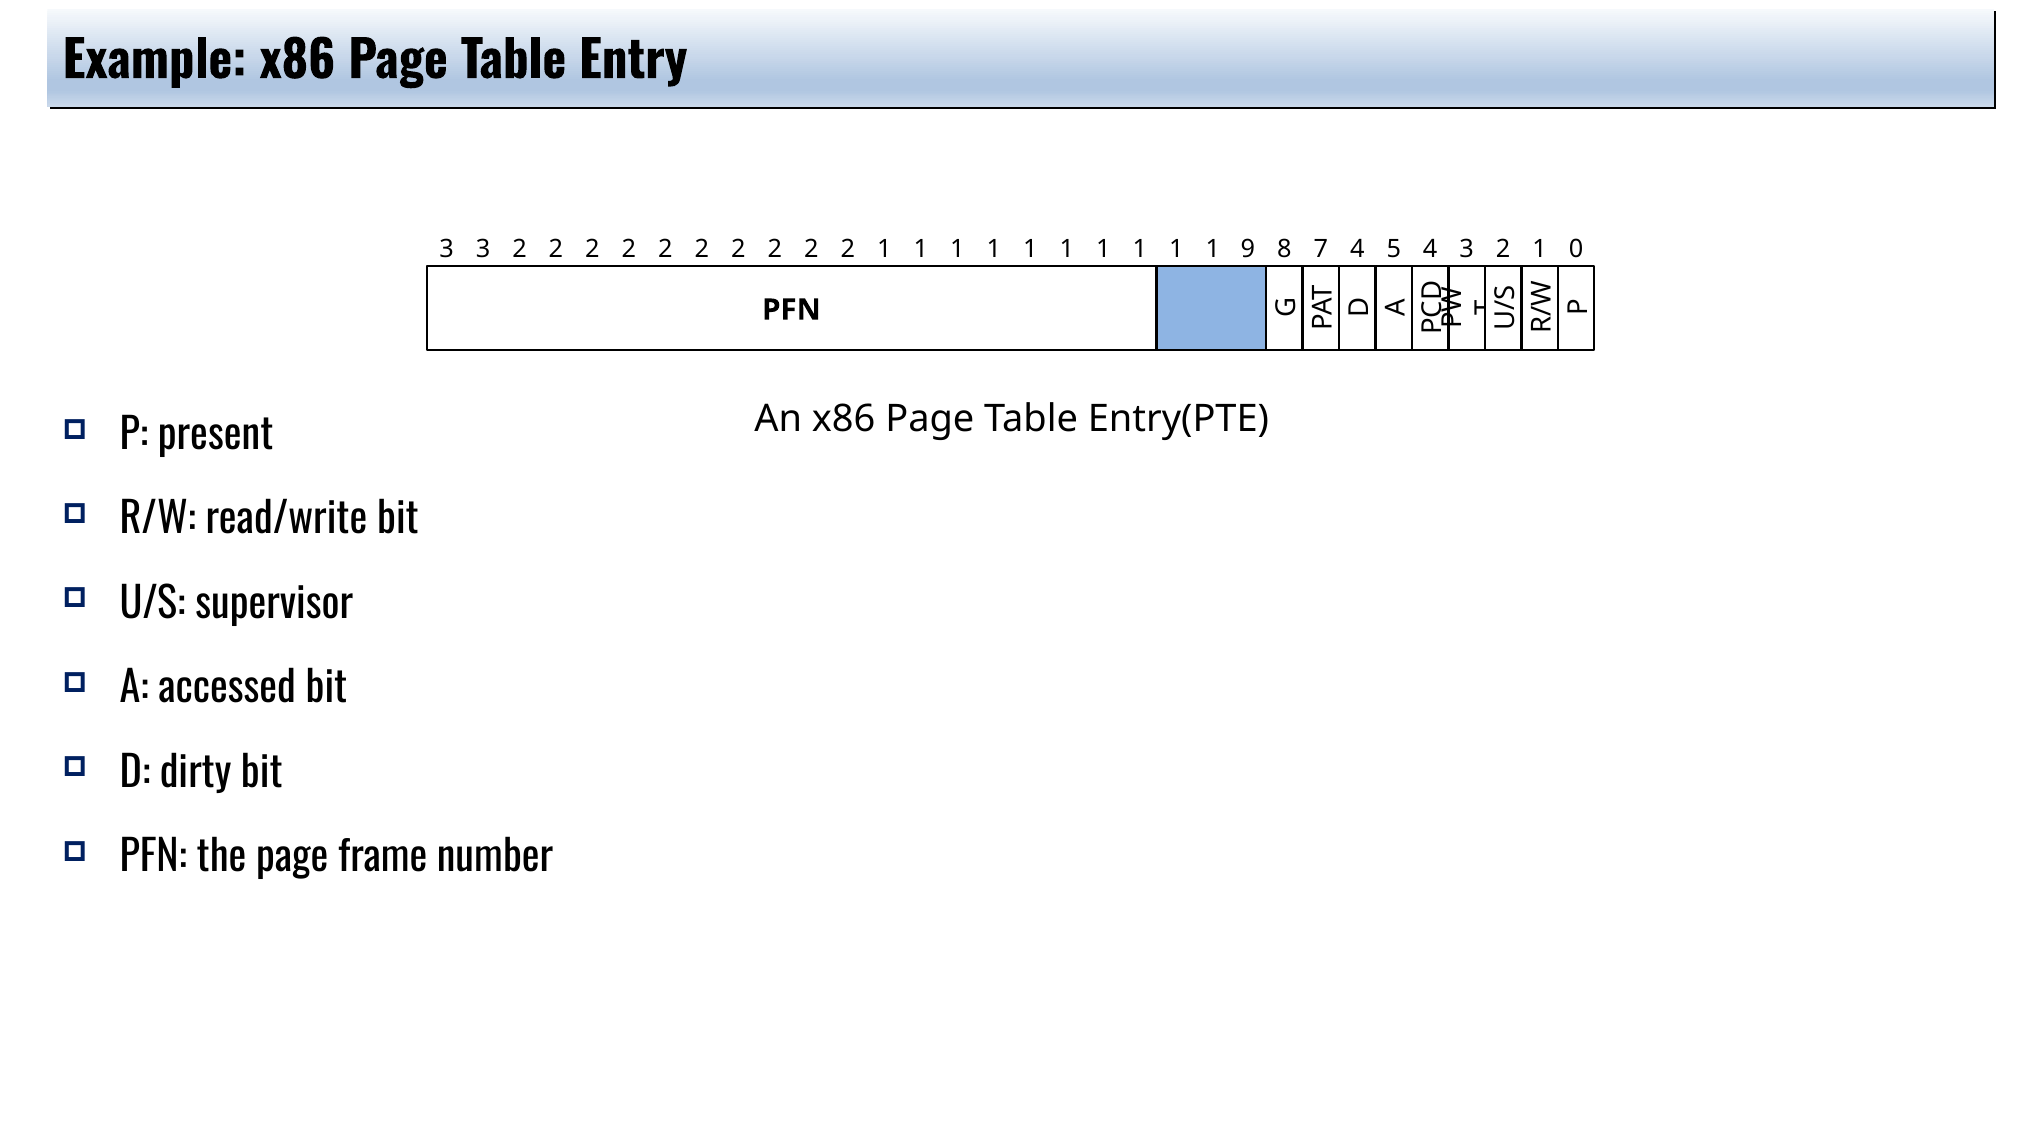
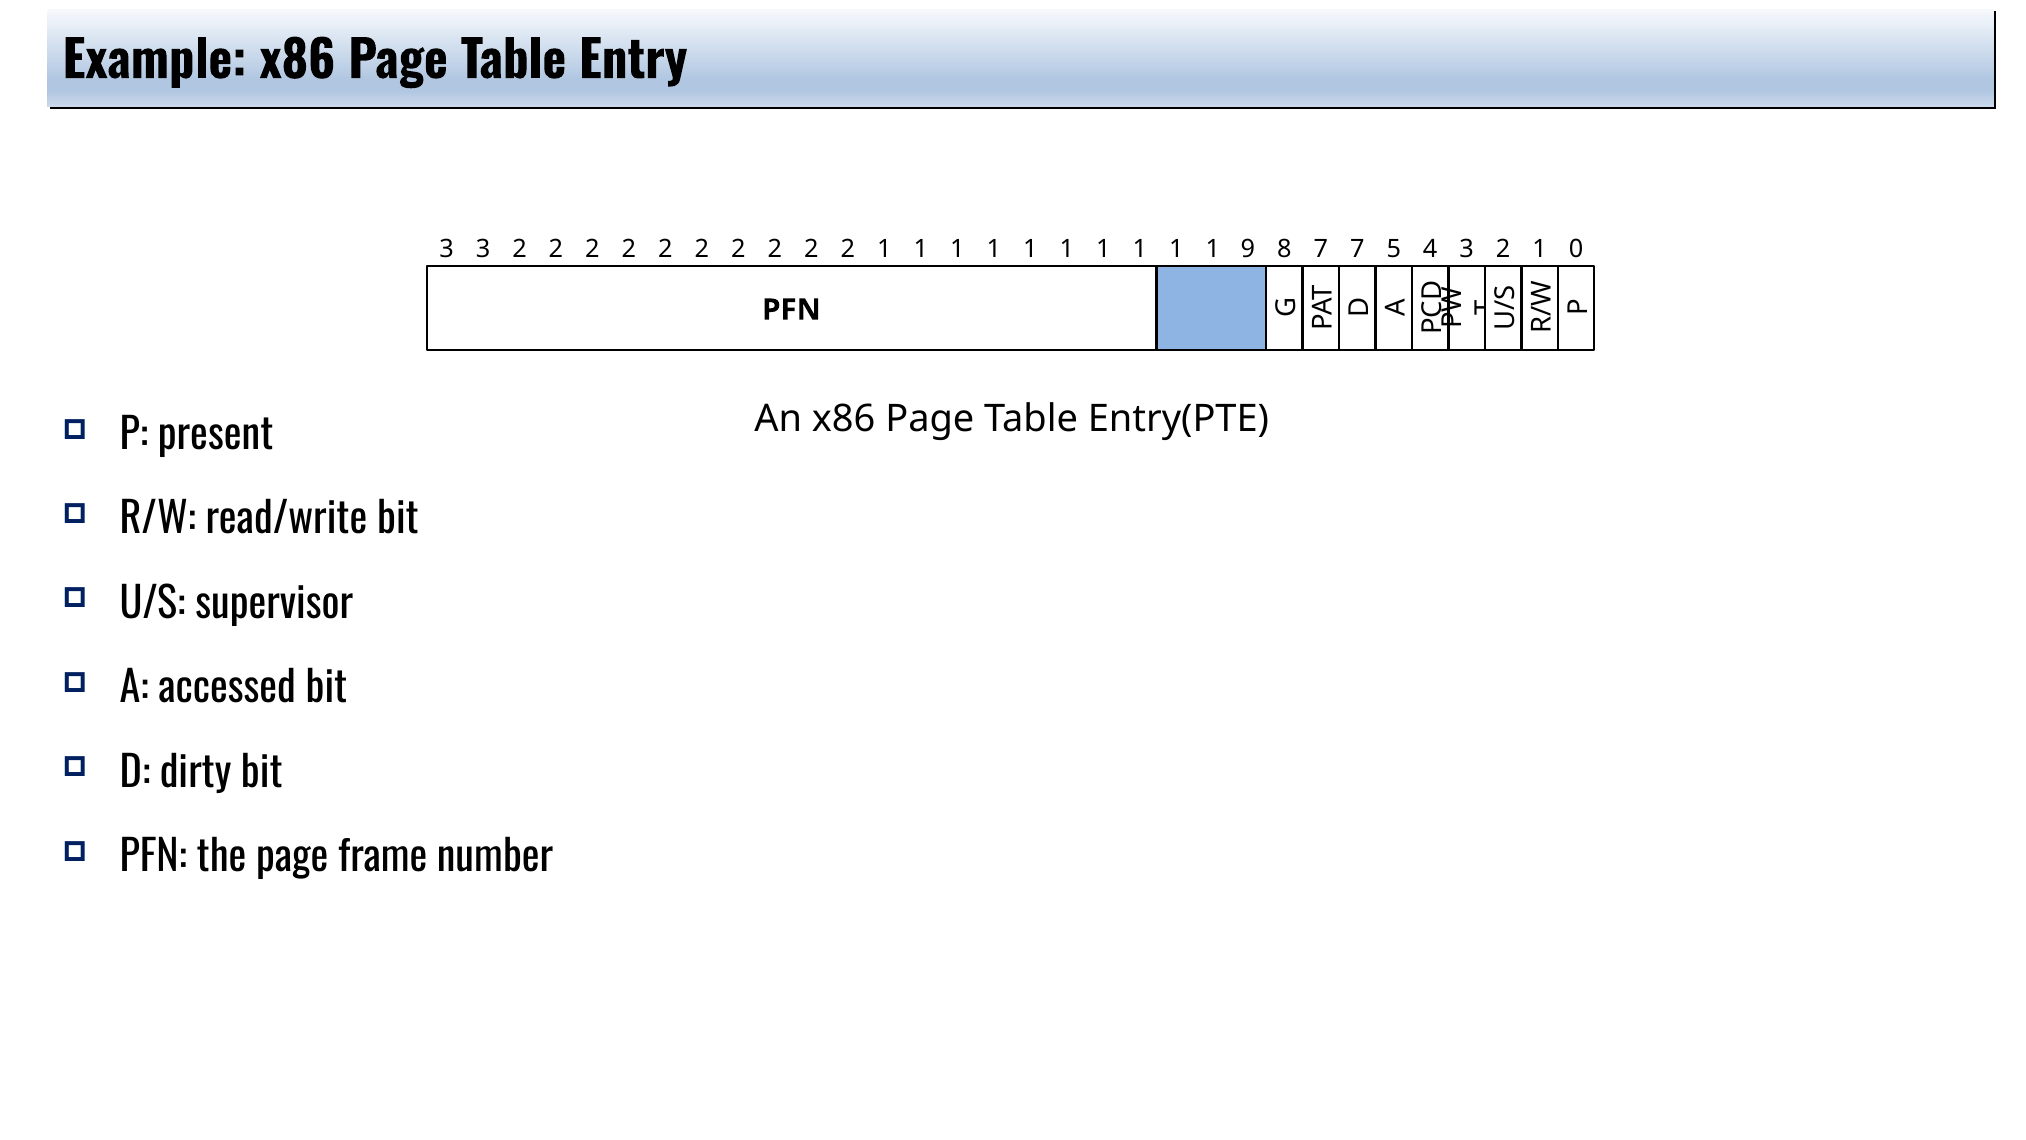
7 4: 4 -> 7 (1357, 249)
